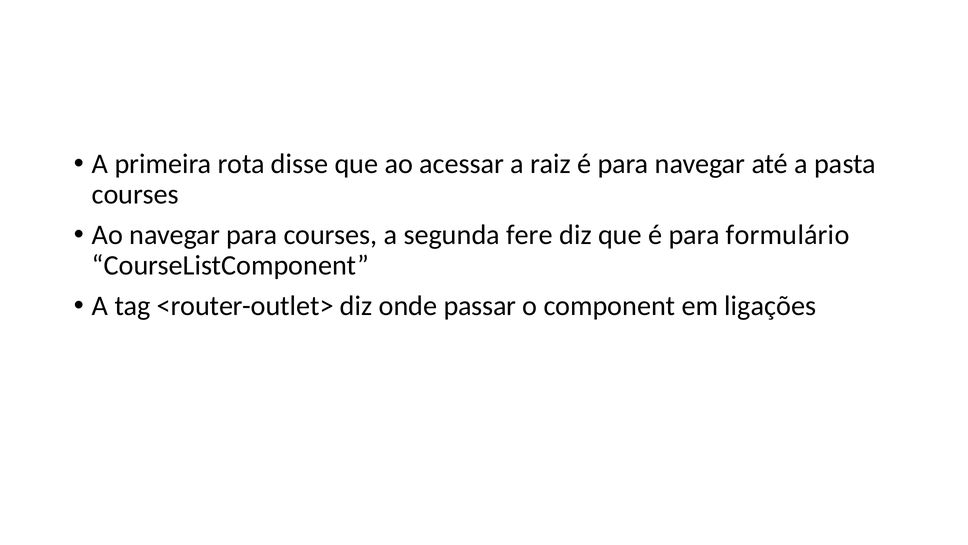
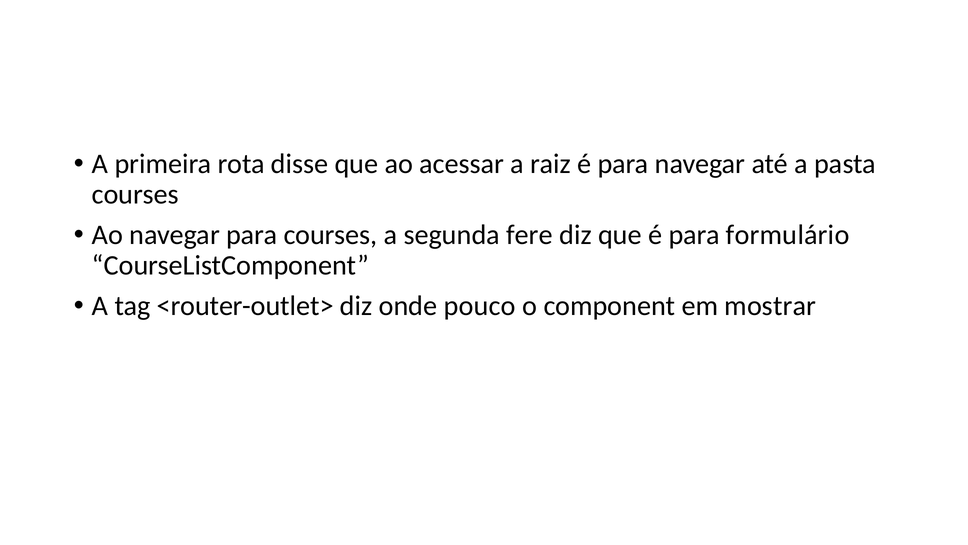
passar: passar -> pouco (480, 306)
ligações: ligações -> mostrar (770, 306)
